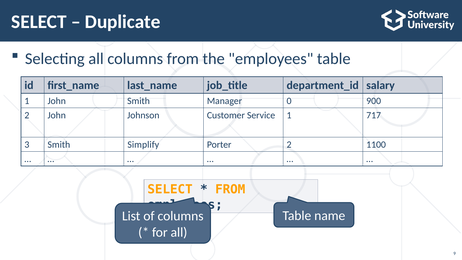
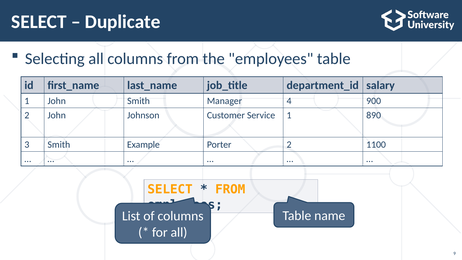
0: 0 -> 4 (289, 101)
717: 717 -> 890 (374, 115)
Simplify: Simplify -> Example (143, 145)
